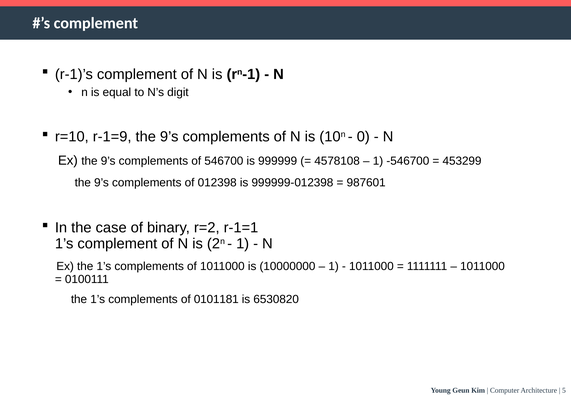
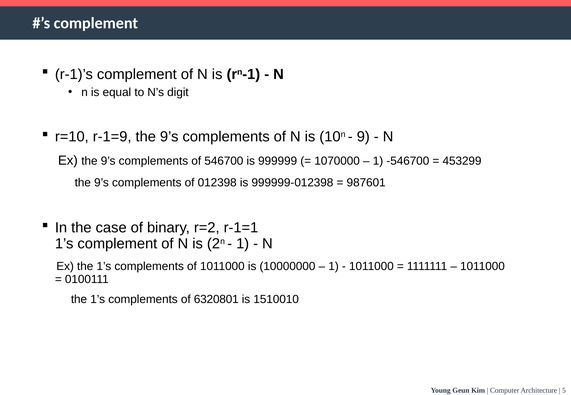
0: 0 -> 9 (363, 137)
4578108: 4578108 -> 1070000 (337, 161)
0101181: 0101181 -> 6320801 (216, 300)
6530820: 6530820 -> 1510010 (276, 300)
